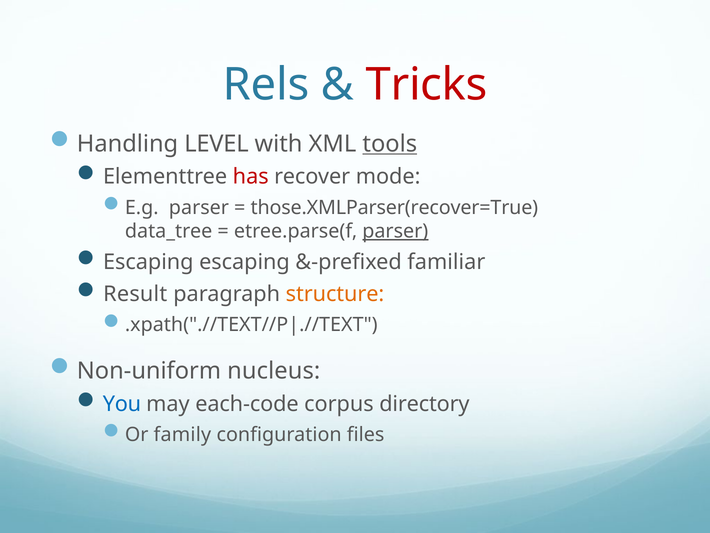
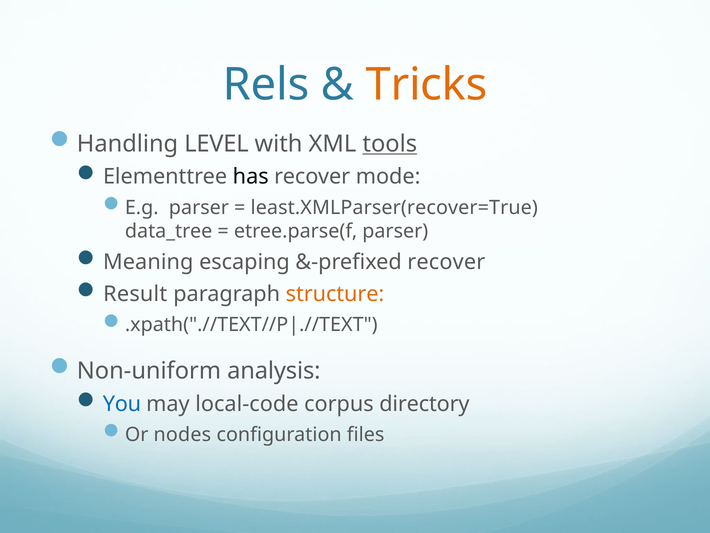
Tricks colour: red -> orange (427, 85)
has colour: red -> black (251, 177)
those.XMLParser(recover=True: those.XMLParser(recover=True -> least.XMLParser(recover=True (394, 207)
parser underline: present -> none (395, 231)
Escaping: Escaping -> Meaning (148, 262)
&-prefixed familiar: familiar -> recover (446, 262)
nucleus: nucleus -> analysis (274, 371)
each-code: each-code -> local-code (247, 403)
family: family -> nodes (182, 434)
